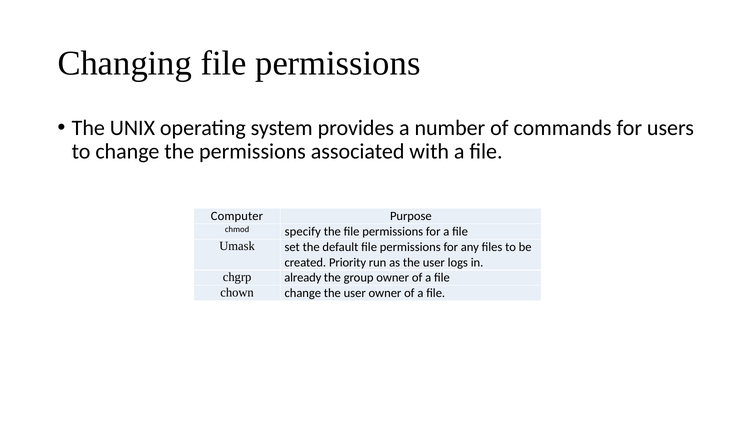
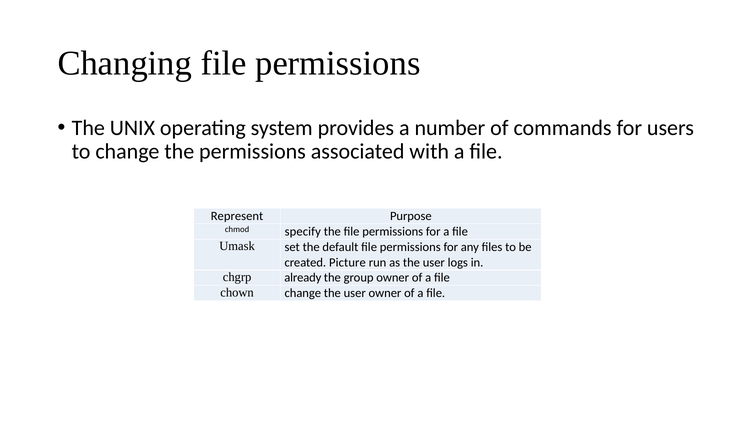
Computer: Computer -> Represent (237, 216)
Priority: Priority -> Picture (347, 262)
